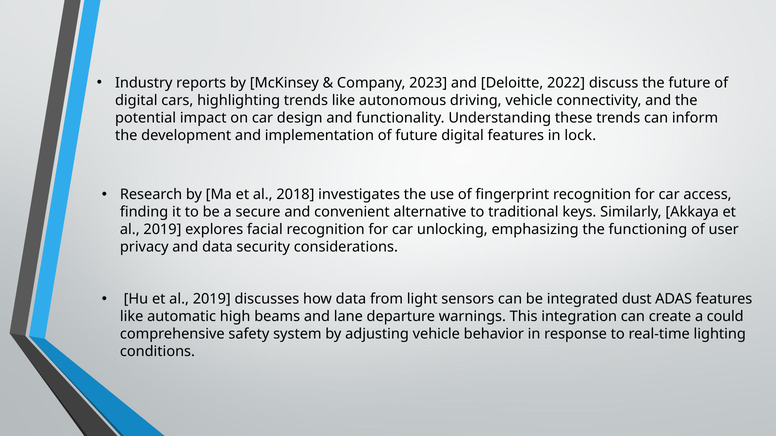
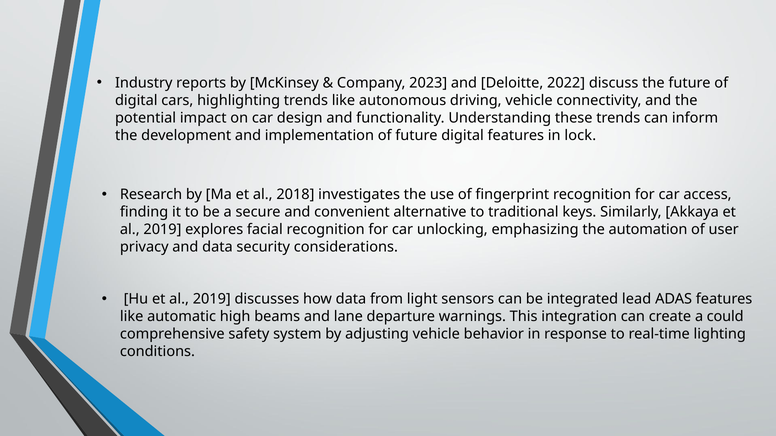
functioning: functioning -> automation (648, 230)
dust: dust -> lead (637, 300)
